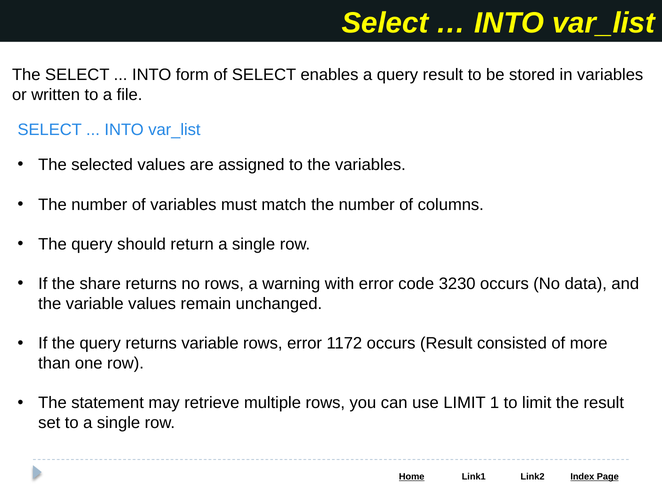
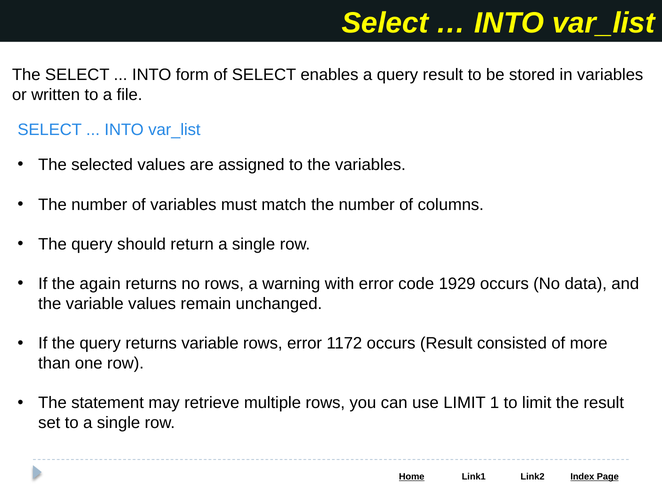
share: share -> again (100, 284)
3230: 3230 -> 1929 (457, 284)
